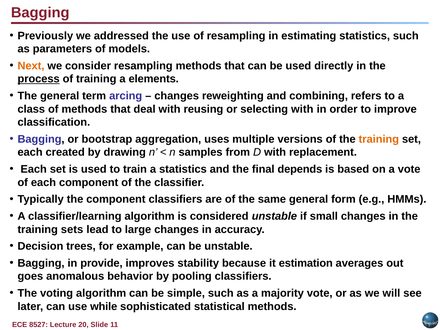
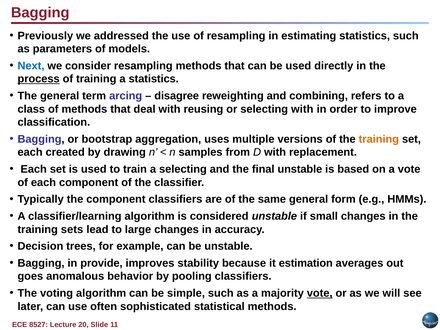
Next colour: orange -> blue (31, 66)
a elements: elements -> statistics (154, 79)
changes: changes -> disagree (177, 96)
a statistics: statistics -> selecting (183, 169)
final depends: depends -> unstable (300, 169)
vote underline: none -> present (320, 293)
while: while -> often (104, 306)
